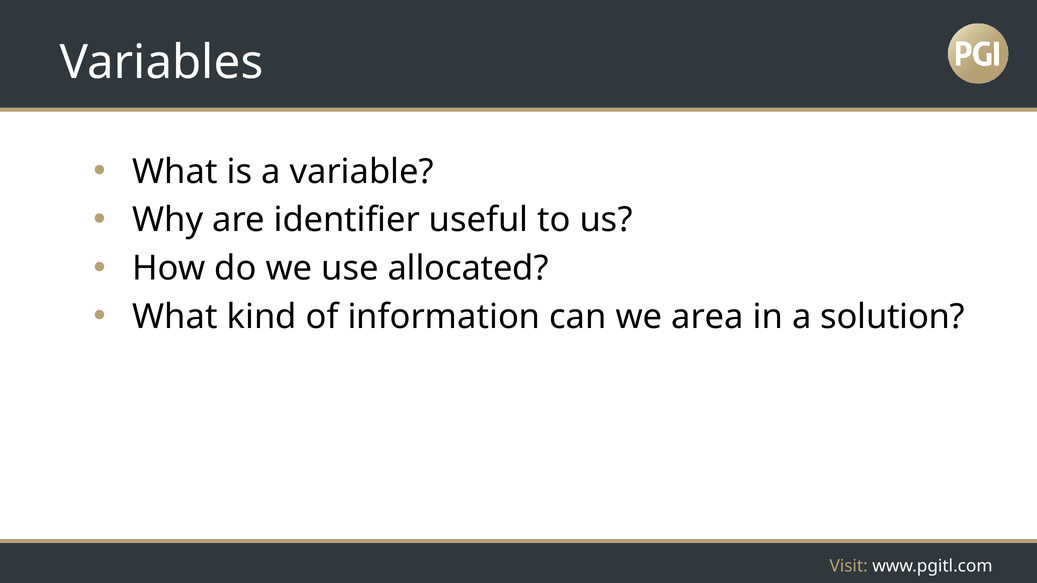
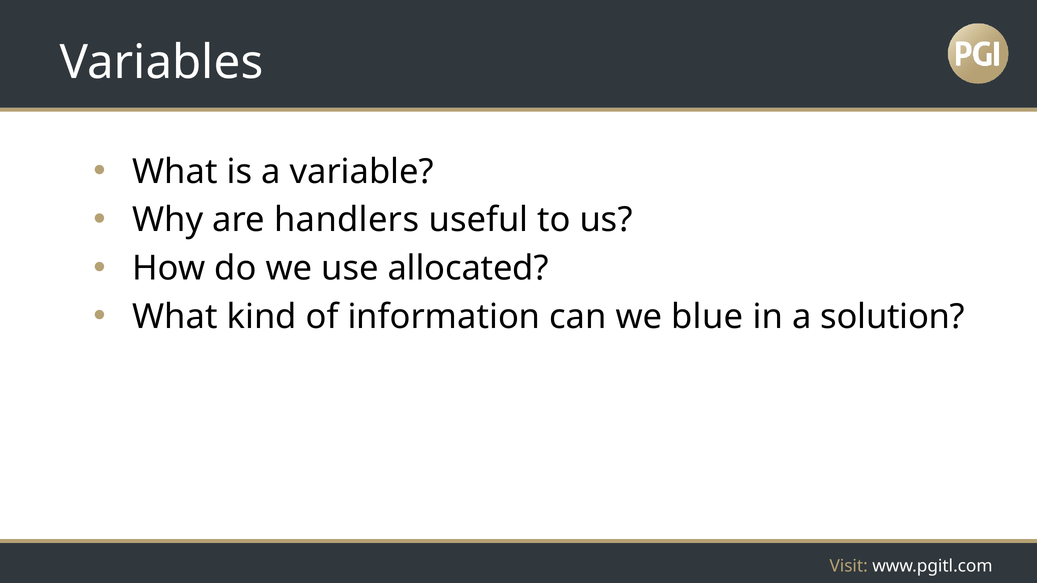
identifier: identifier -> handlers (347, 220)
area: area -> blue (707, 317)
